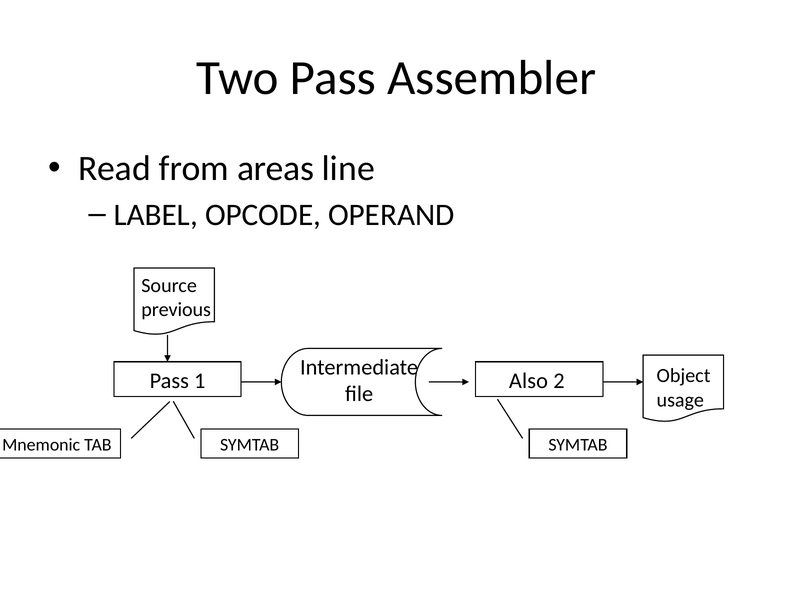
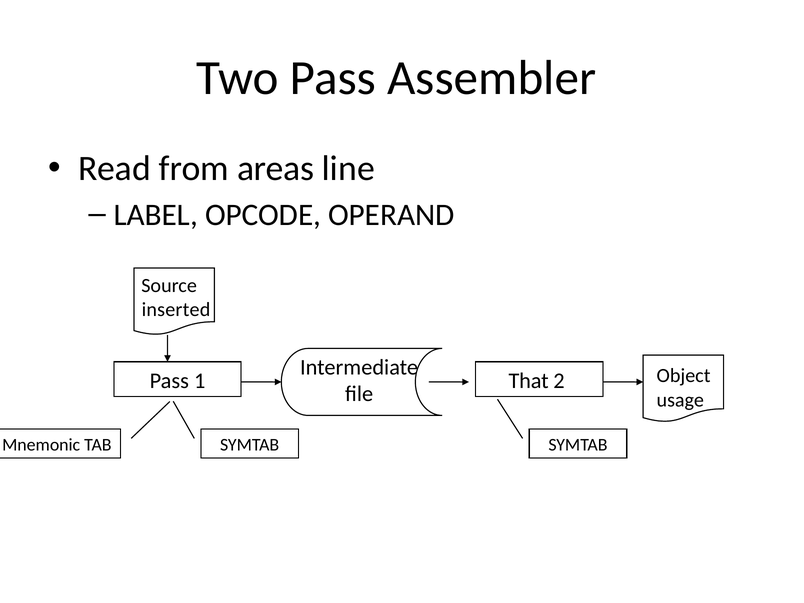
previous: previous -> inserted (176, 310)
Also: Also -> That (529, 381)
